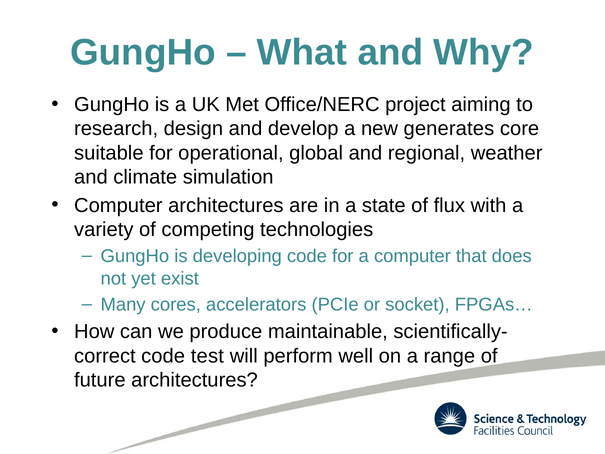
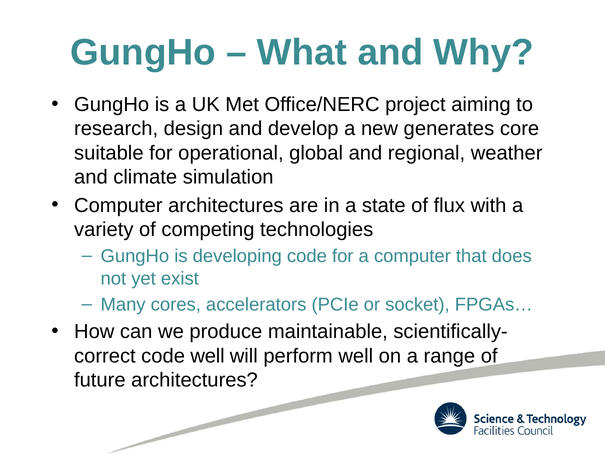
code test: test -> well (208, 356)
